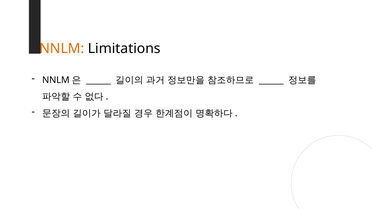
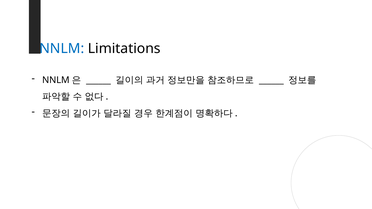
NNLM colour: orange -> blue (62, 49)
